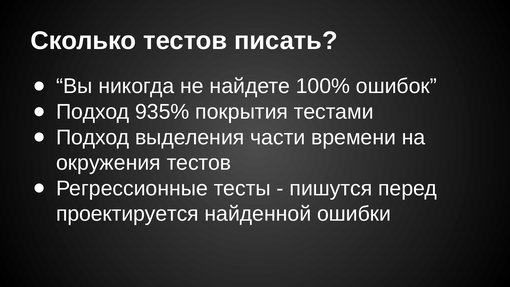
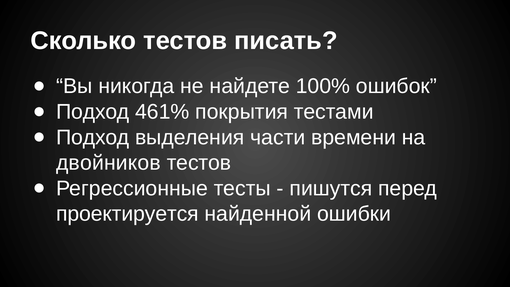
935%: 935% -> 461% (162, 112)
окружения: окружения -> двойников (108, 163)
